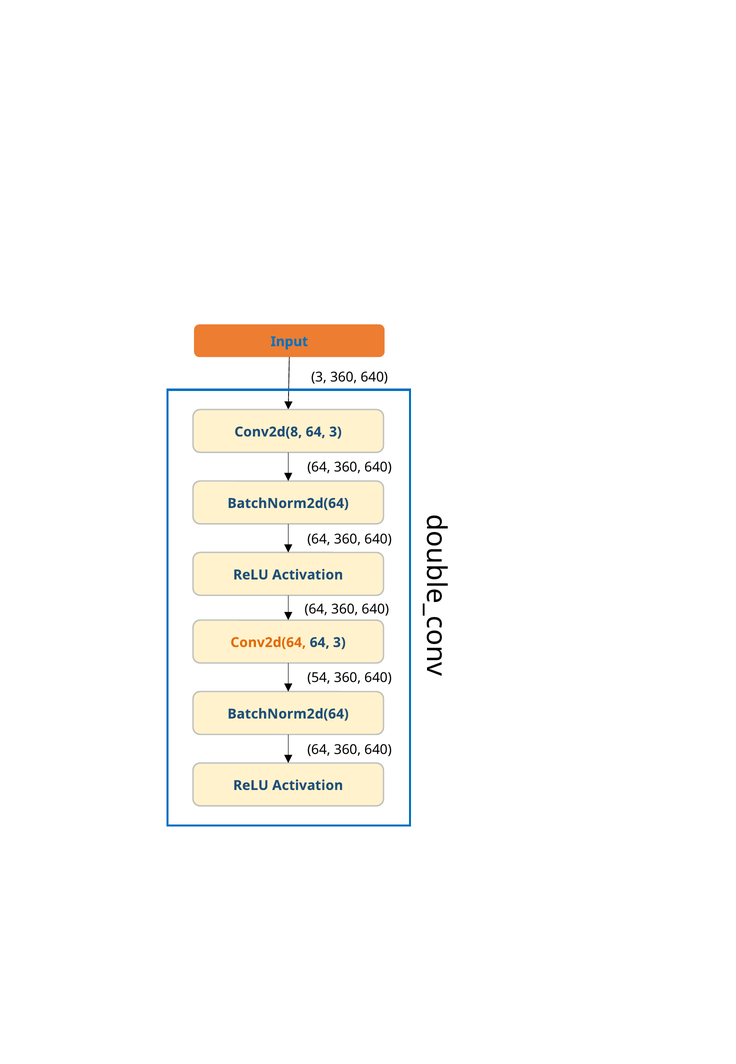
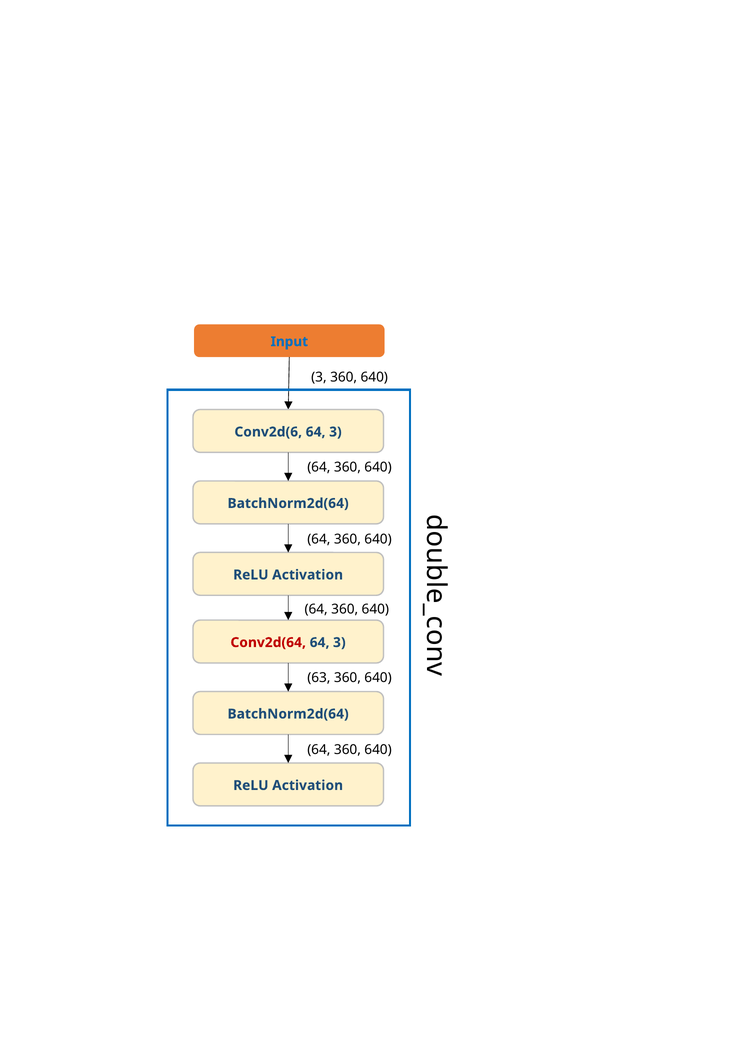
Conv2d(8: Conv2d(8 -> Conv2d(6 (268, 432)
Conv2d(64 colour: orange -> red (268, 642)
54: 54 -> 63 (319, 677)
